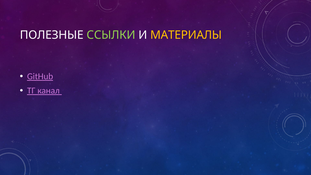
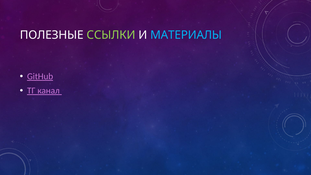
МАТЕРИАЛЫ colour: yellow -> light blue (186, 35)
